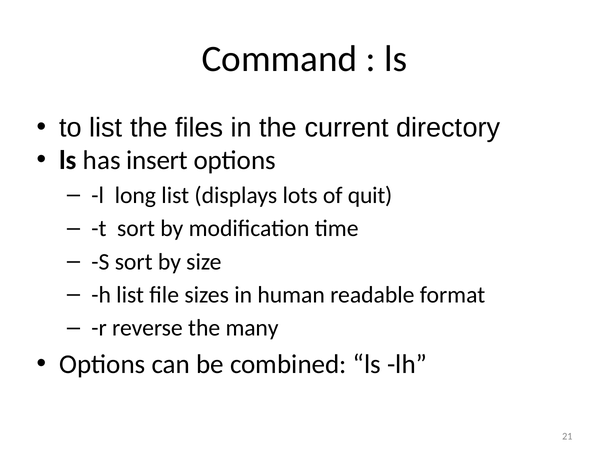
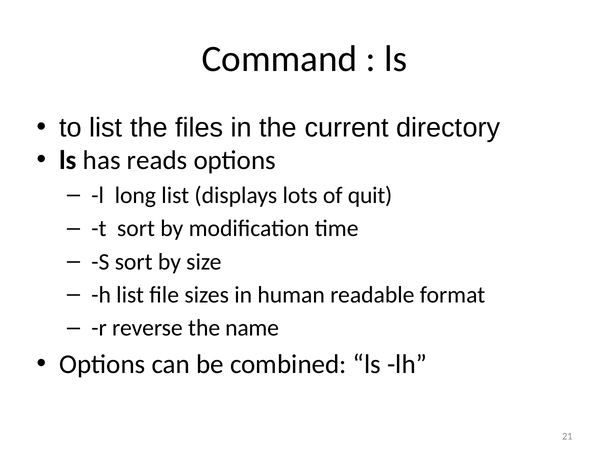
insert: insert -> reads (157, 160)
many: many -> name (252, 328)
